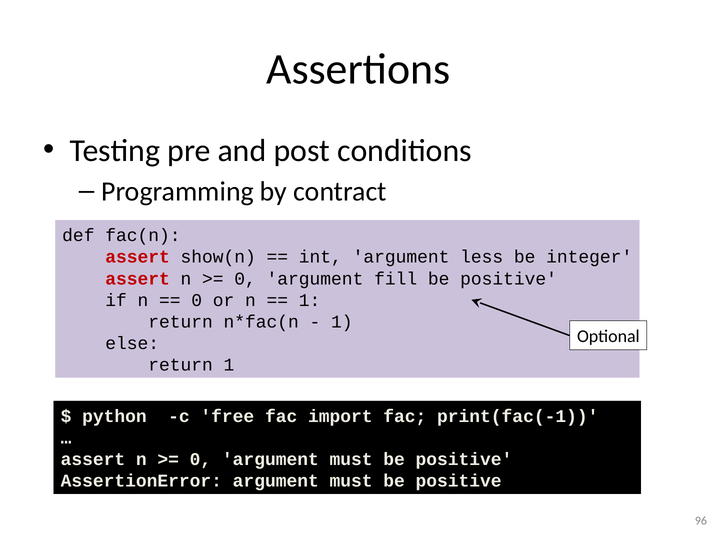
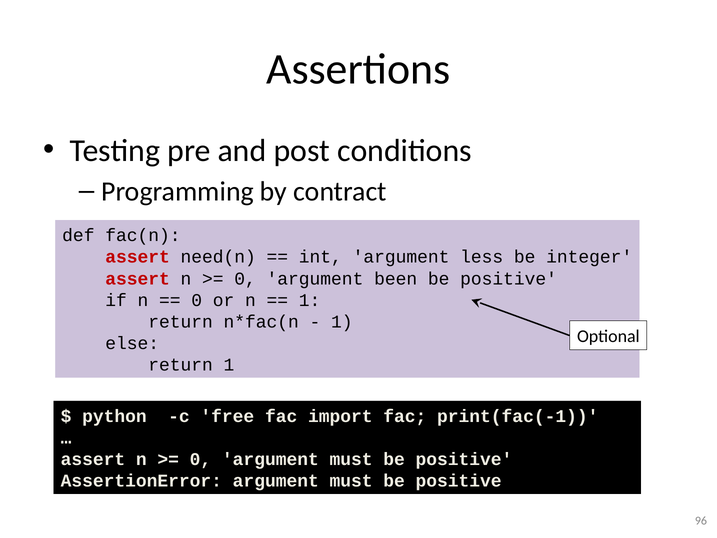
show(n: show(n -> need(n (218, 257)
fill: fill -> been (396, 278)
